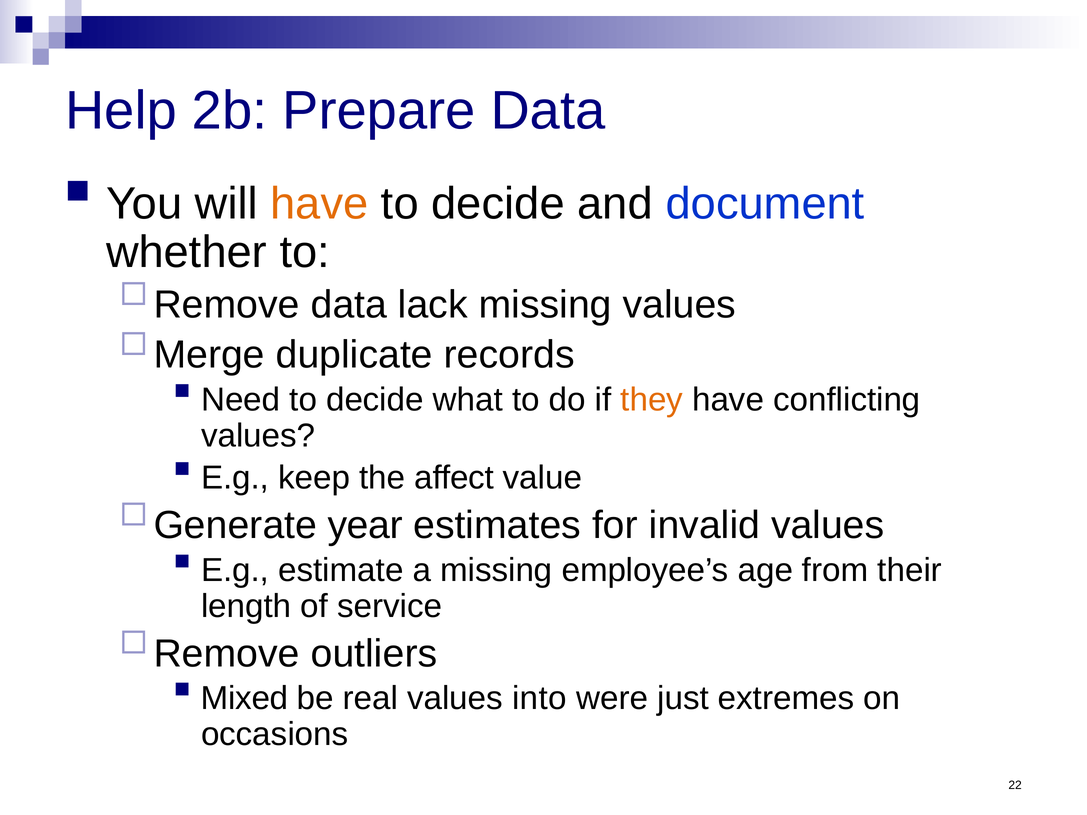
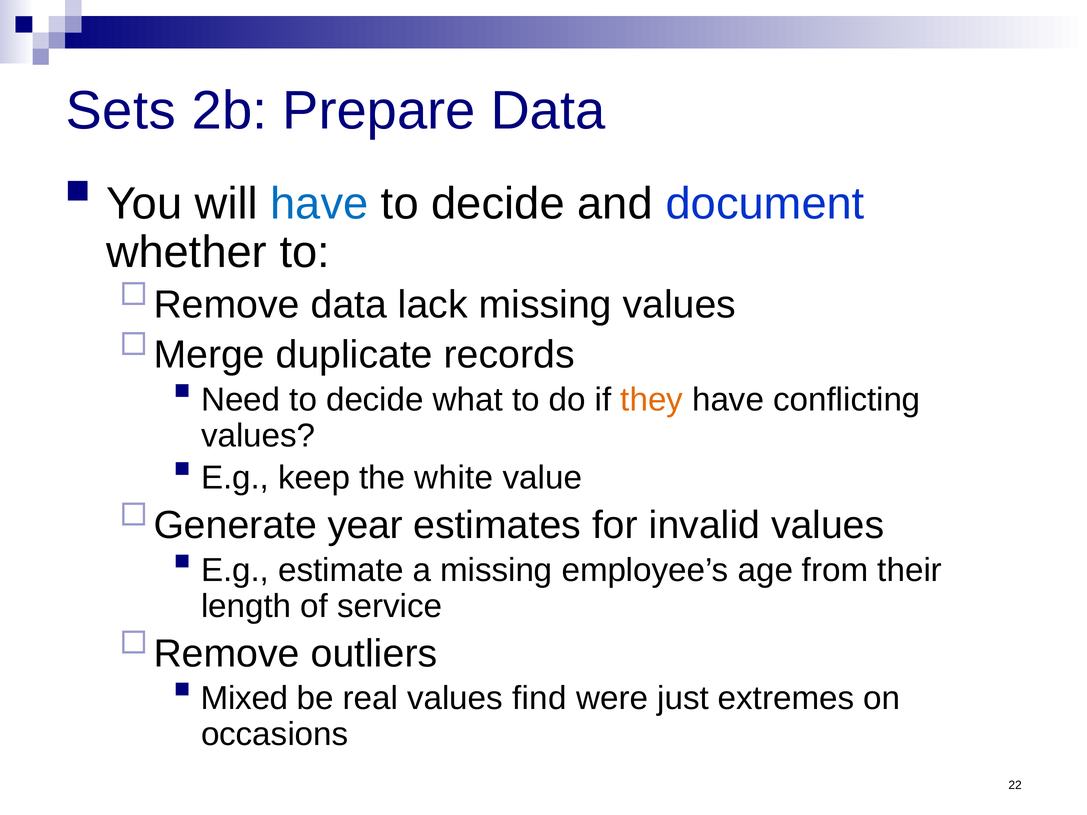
Help: Help -> Sets (121, 111)
have colour: orange -> blue (319, 204)
affect: affect -> white (454, 478)
into: into -> find (539, 699)
